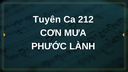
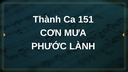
Tuyên: Tuyên -> Thành (47, 19)
212: 212 -> 151 (86, 19)
